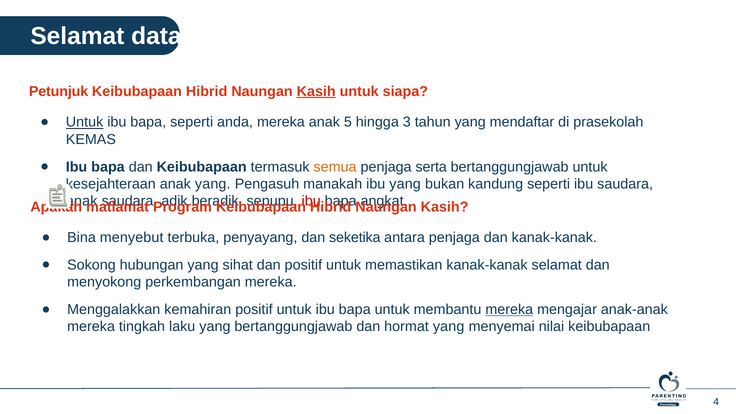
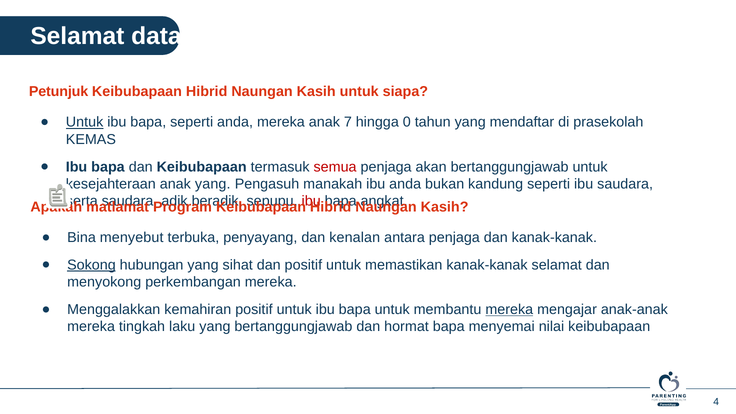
Kasih underline: present -> none (316, 92)
5: 5 -> 7 (348, 122)
3: 3 -> 0 (407, 122)
semua colour: orange -> red (335, 167)
serta: serta -> akan (431, 167)
ibu yang: yang -> anda (405, 184)
anak: anak -> serta (82, 201)
seketika: seketika -> kenalan (355, 238)
Sokong underline: none -> present (91, 265)
hormat yang: yang -> bapa (449, 327)
